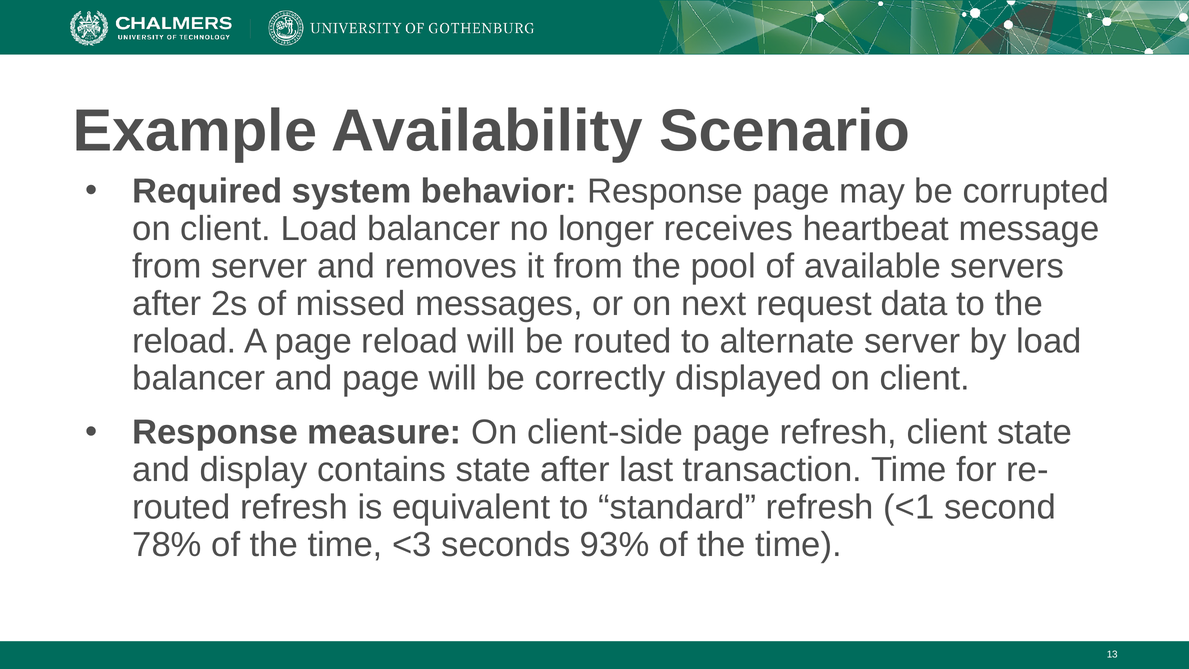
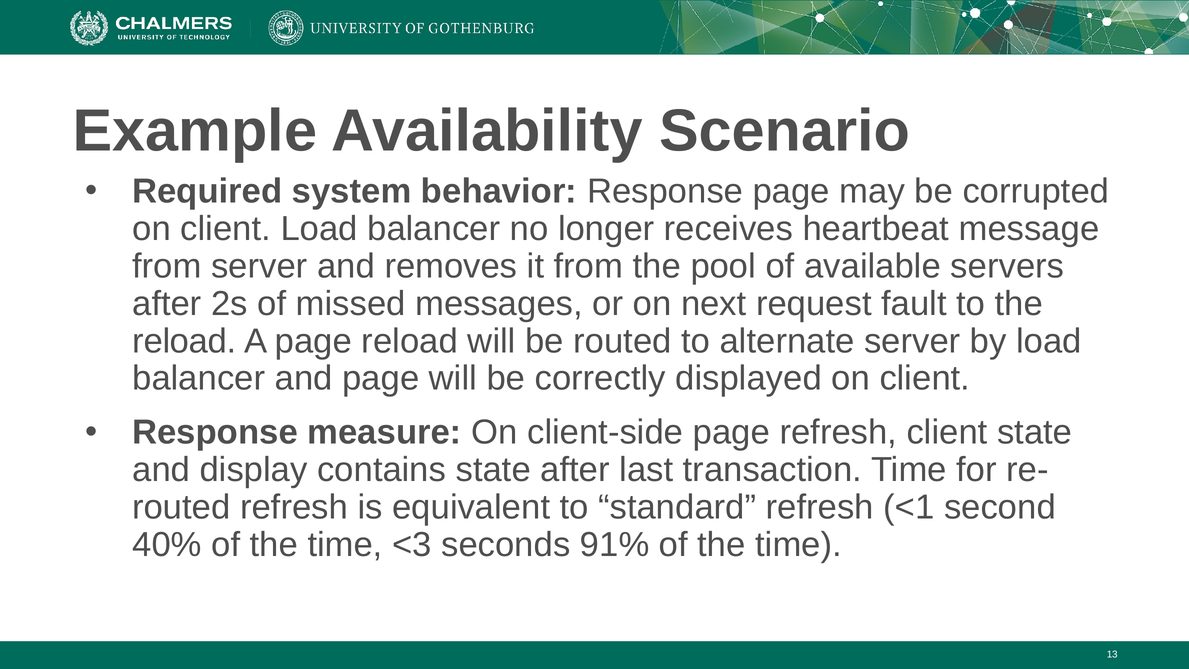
data: data -> fault (914, 304)
78%: 78% -> 40% (167, 545)
93%: 93% -> 91% (615, 545)
